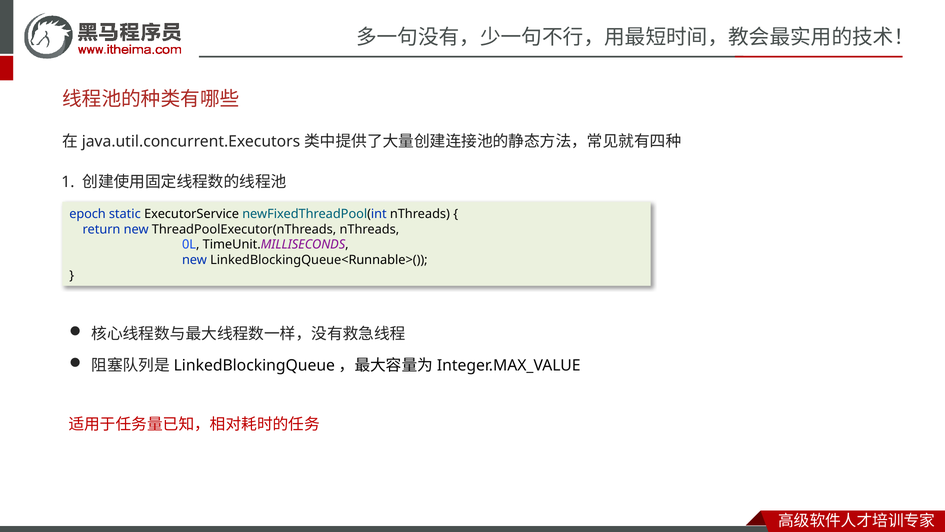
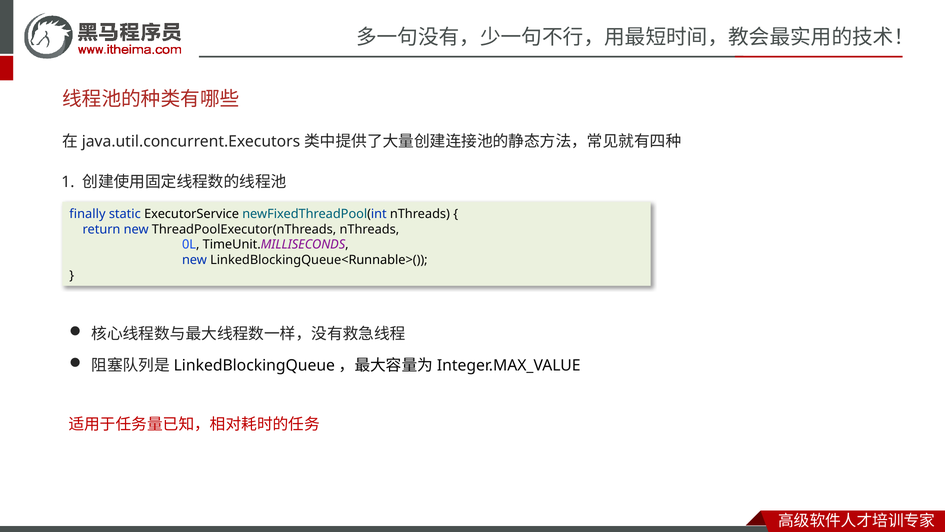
epoch: epoch -> finally (87, 214)
